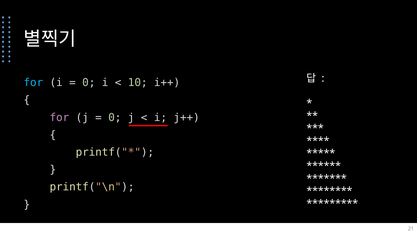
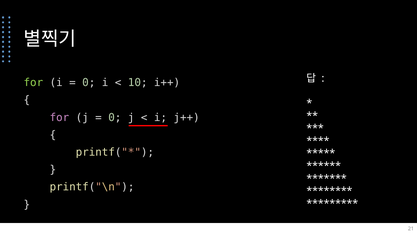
for colour: light blue -> light green (33, 82)
